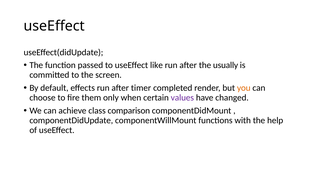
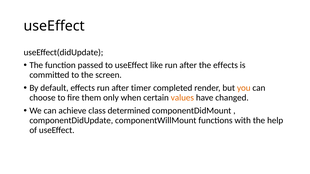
the usually: usually -> effects (226, 65)
values colour: purple -> orange (182, 98)
comparison: comparison -> determined (129, 111)
